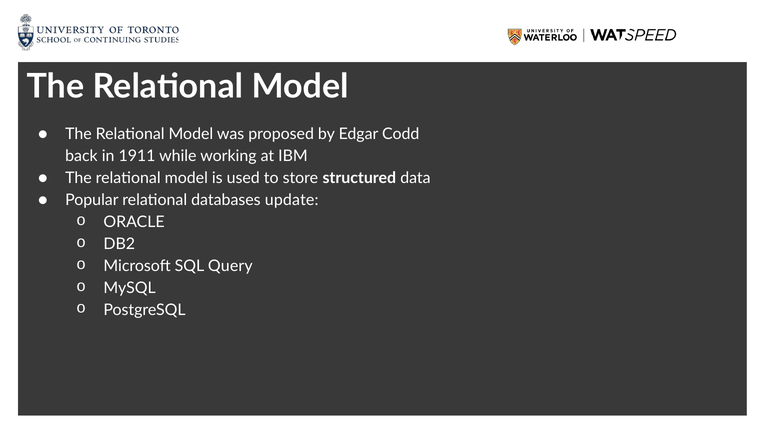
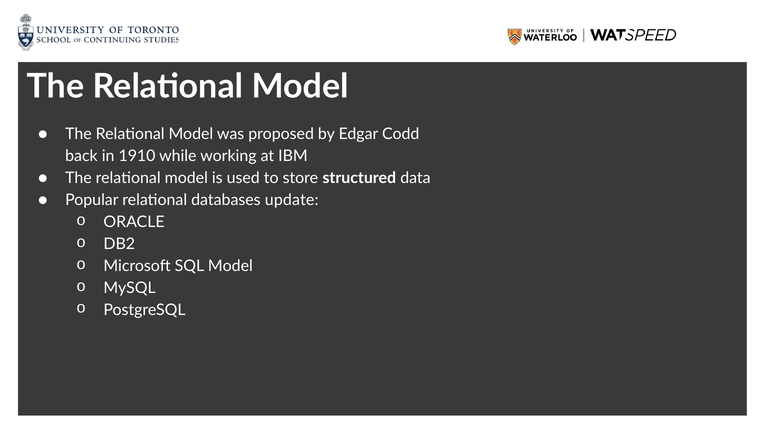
1911: 1911 -> 1910 (137, 156)
SQL Query: Query -> Model (230, 266)
